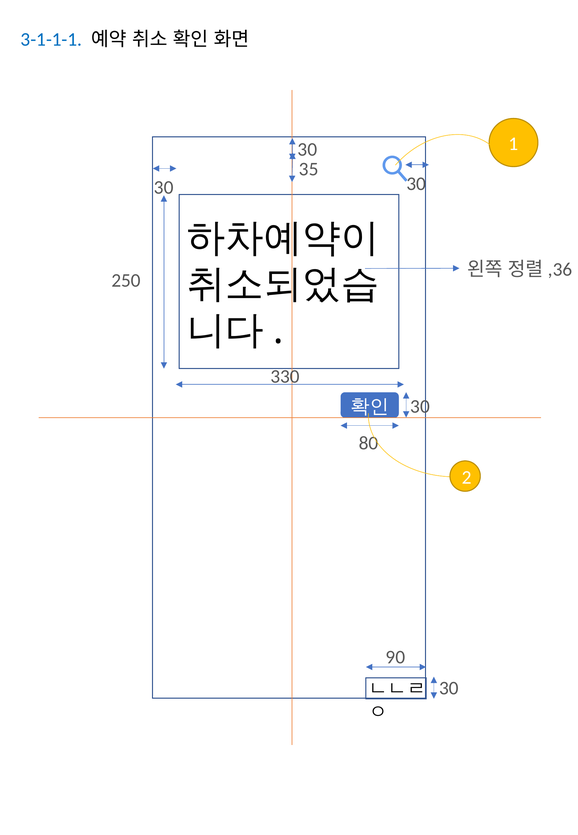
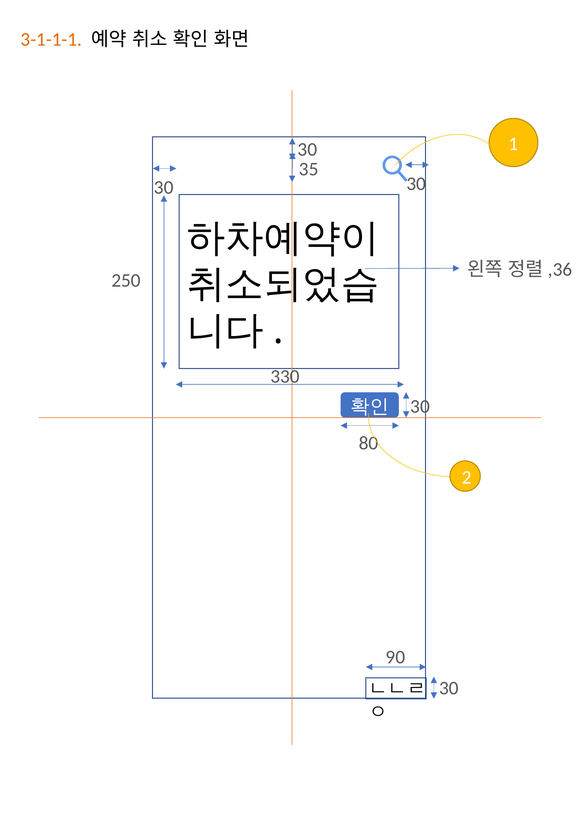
3-1-1-1 colour: blue -> orange (51, 39)
